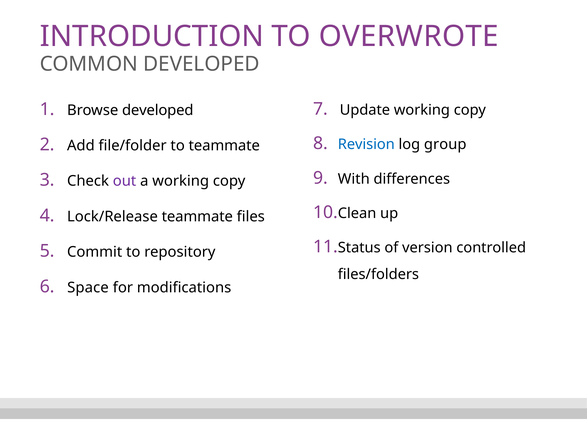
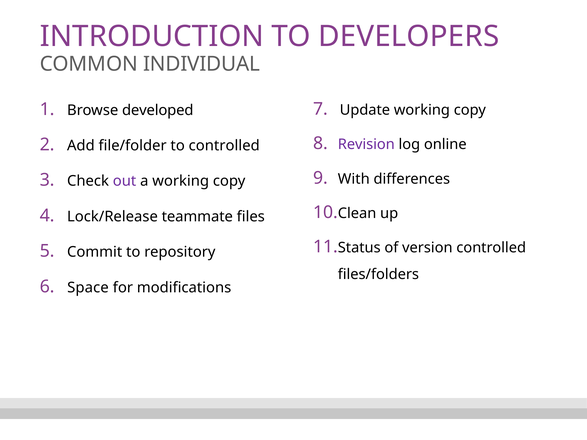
OVERWROTE: OVERWROTE -> DEVELOPERS (409, 37)
COMMON DEVELOPED: DEVELOPED -> INDIVIDUAL (202, 64)
Revision colour: blue -> purple (366, 145)
group: group -> online (445, 145)
to teammate: teammate -> controlled (224, 146)
